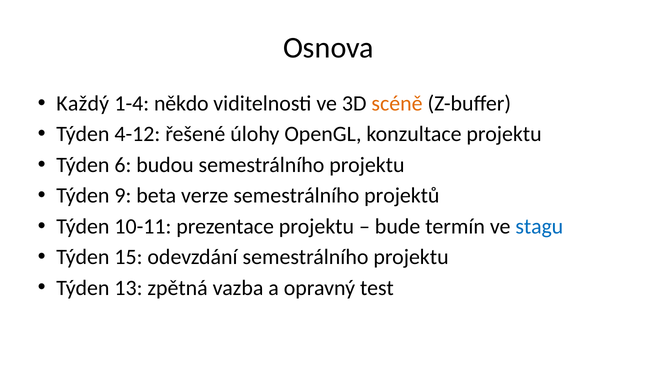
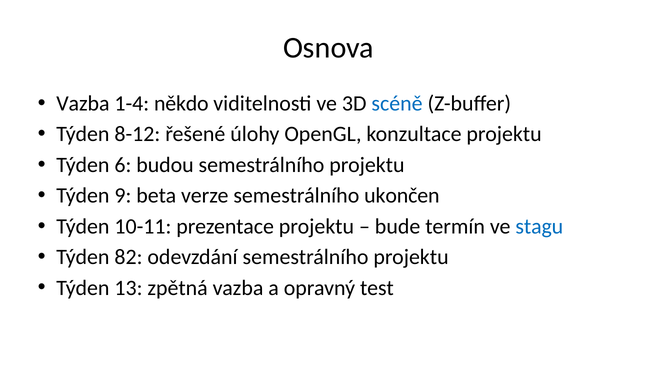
Každý: Každý -> Vazba (83, 103)
scéně colour: orange -> blue (397, 103)
4-12: 4-12 -> 8-12 (137, 134)
projektů: projektů -> ukončen (402, 195)
15: 15 -> 82 (128, 257)
